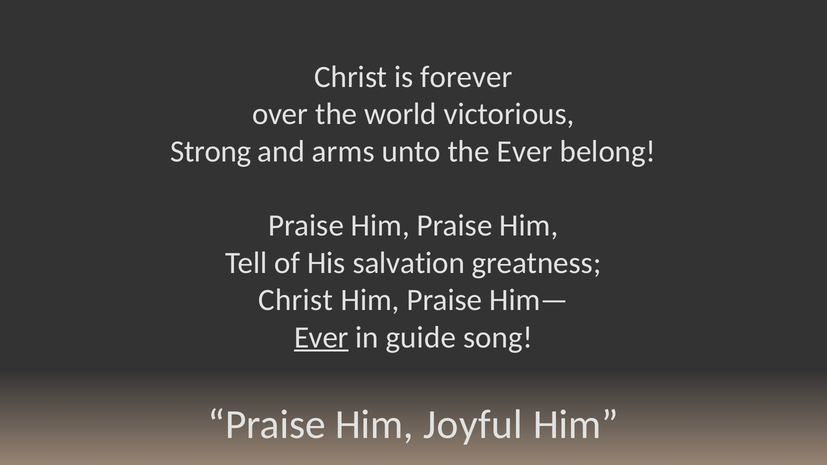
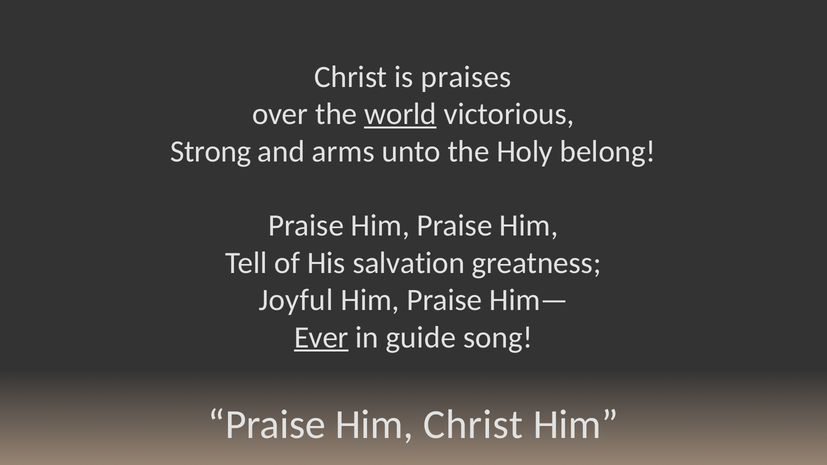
forever: forever -> praises (466, 77)
world underline: none -> present (400, 114)
the Ever: Ever -> Holy (525, 151)
Christ: Christ -> Joyful (296, 300)
Praise Him Joyful: Joyful -> Christ (473, 425)
